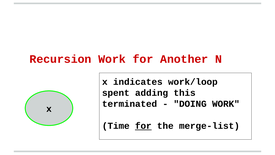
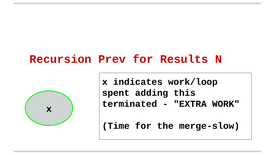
Recursion Work: Work -> Prev (112, 59)
Another: Another -> Results (184, 59)
DOING: DOING -> EXTRA (190, 104)
for underline: present -> none (143, 126)
merge-list: merge-list -> merge-slow (209, 126)
